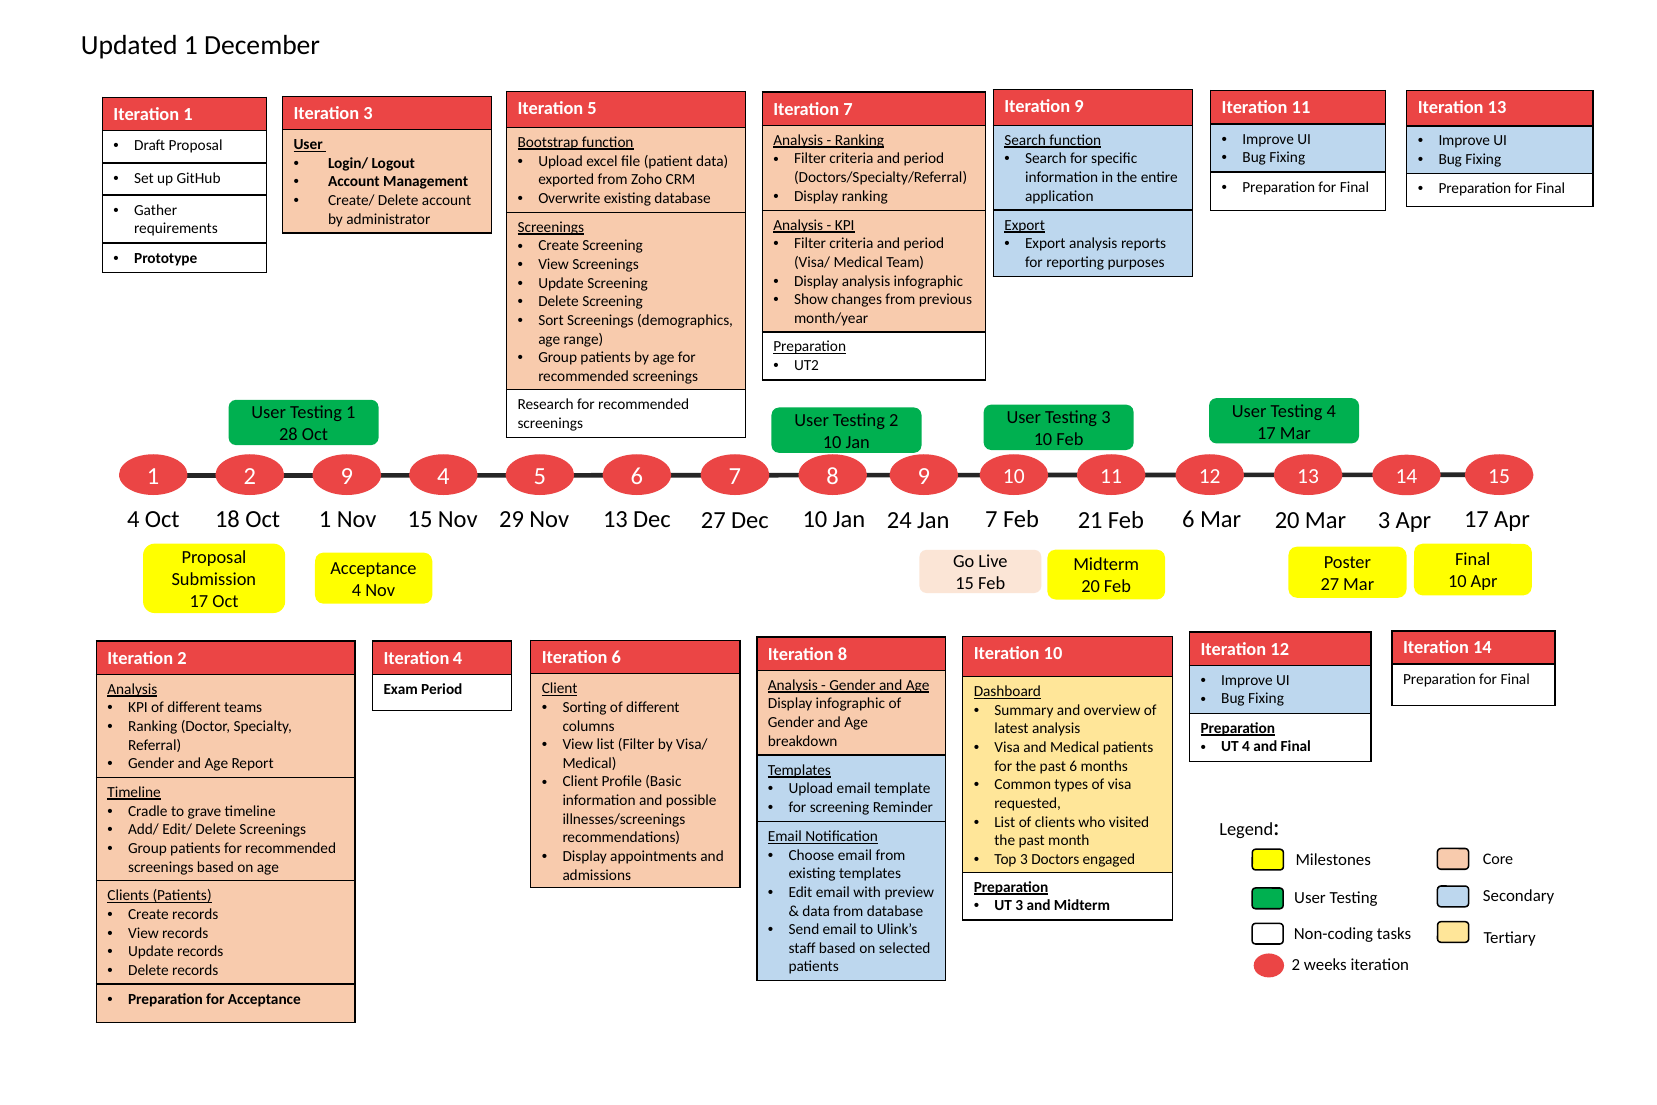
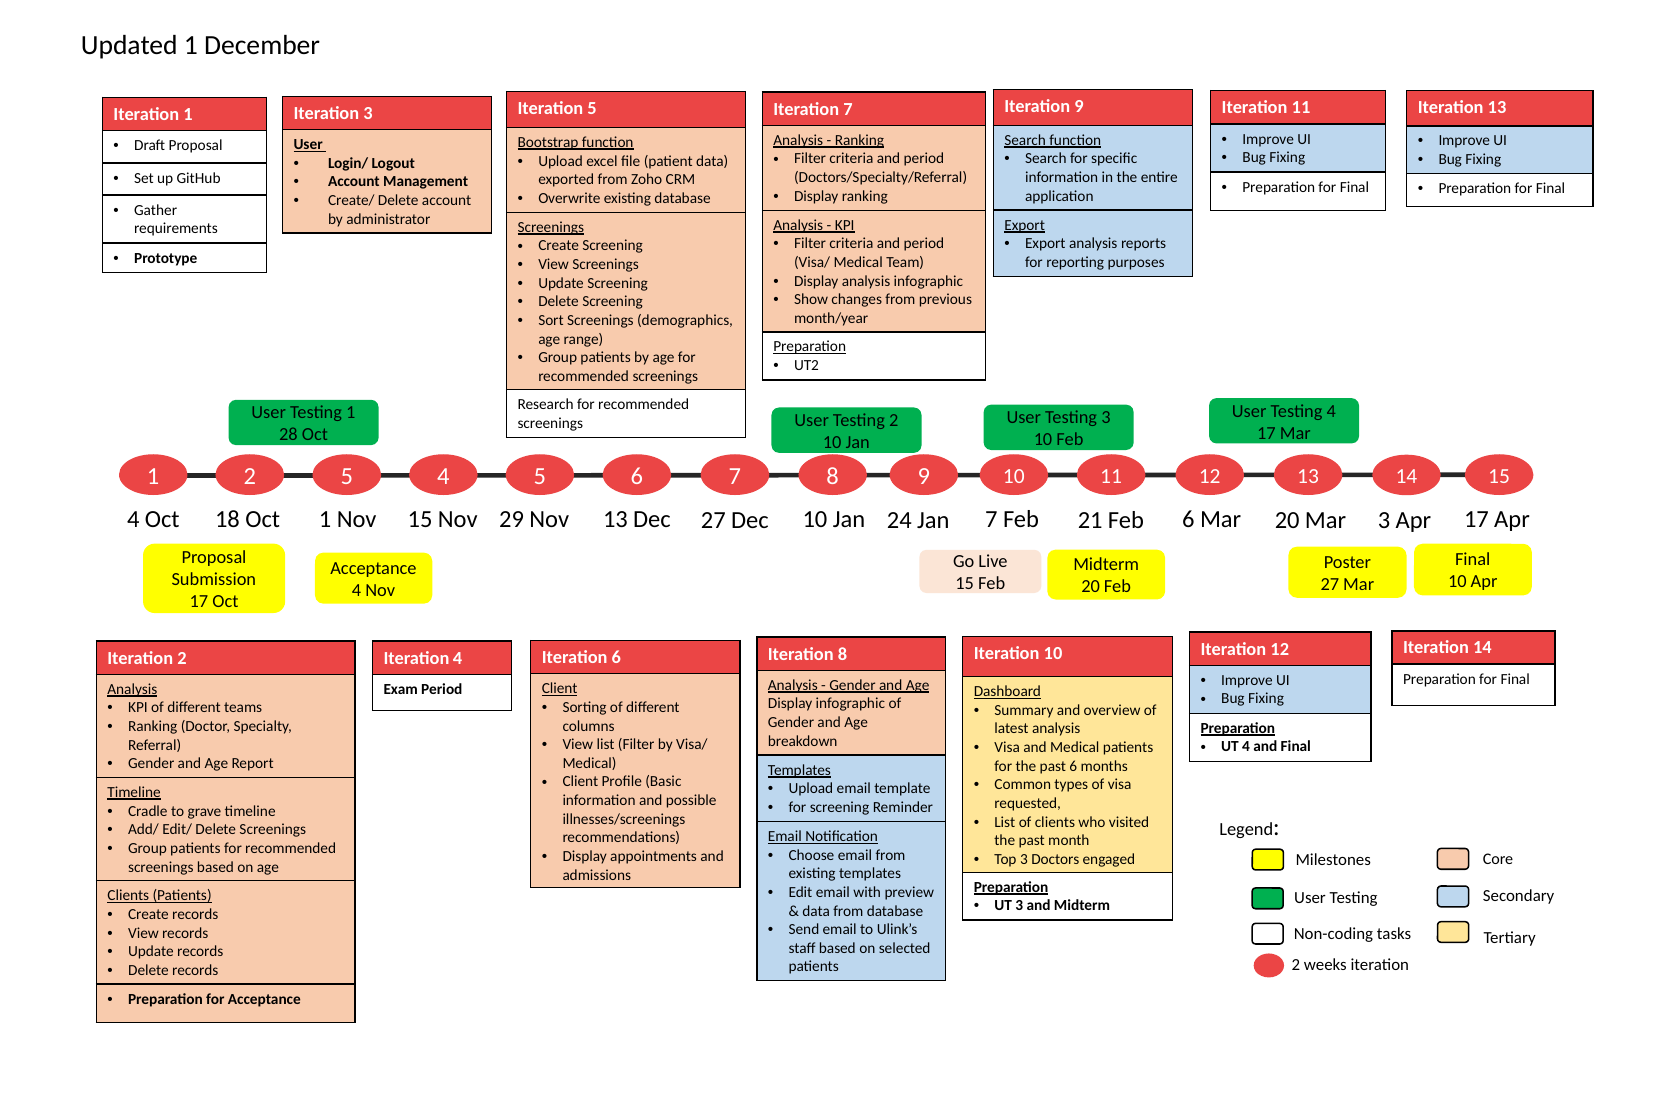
2 9: 9 -> 5 (347, 476)
